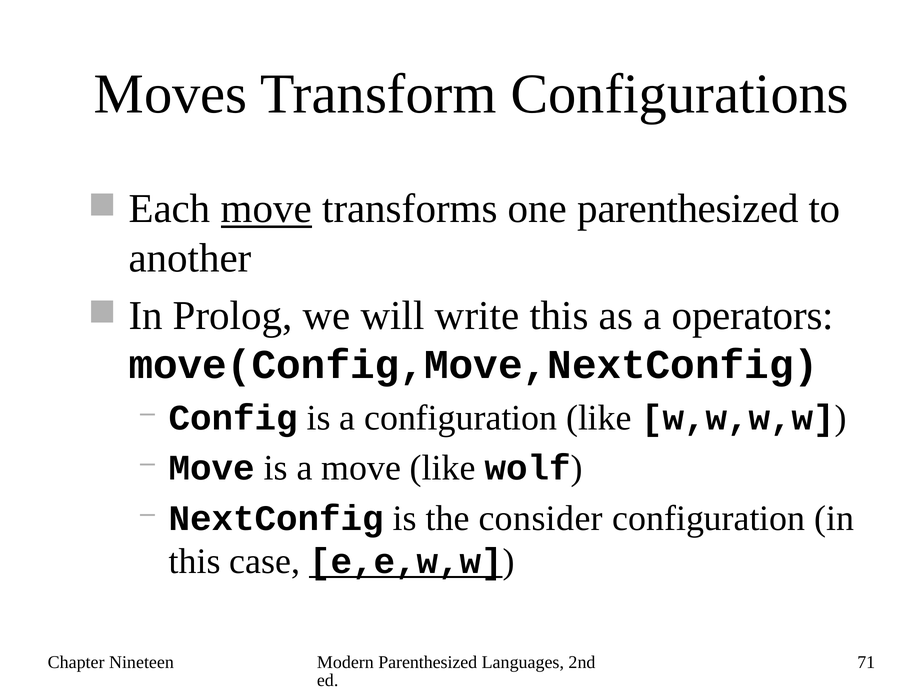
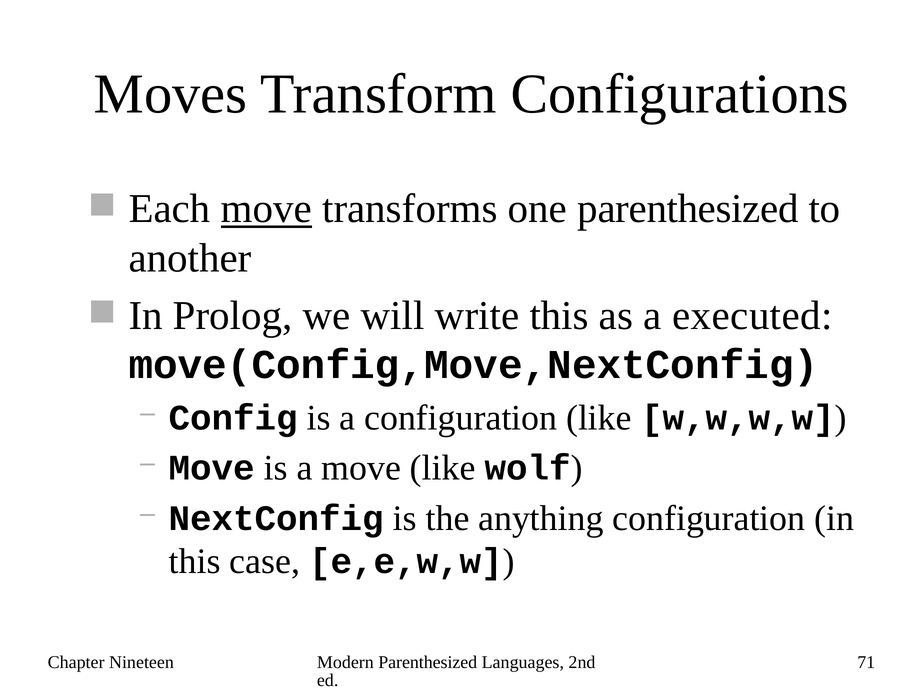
operators: operators -> executed (753, 316)
consider: consider -> anything (541, 519)
e,e,w,w underline: present -> none (406, 562)
